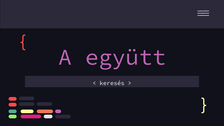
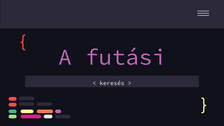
együtt: együtt -> futási (125, 57)
